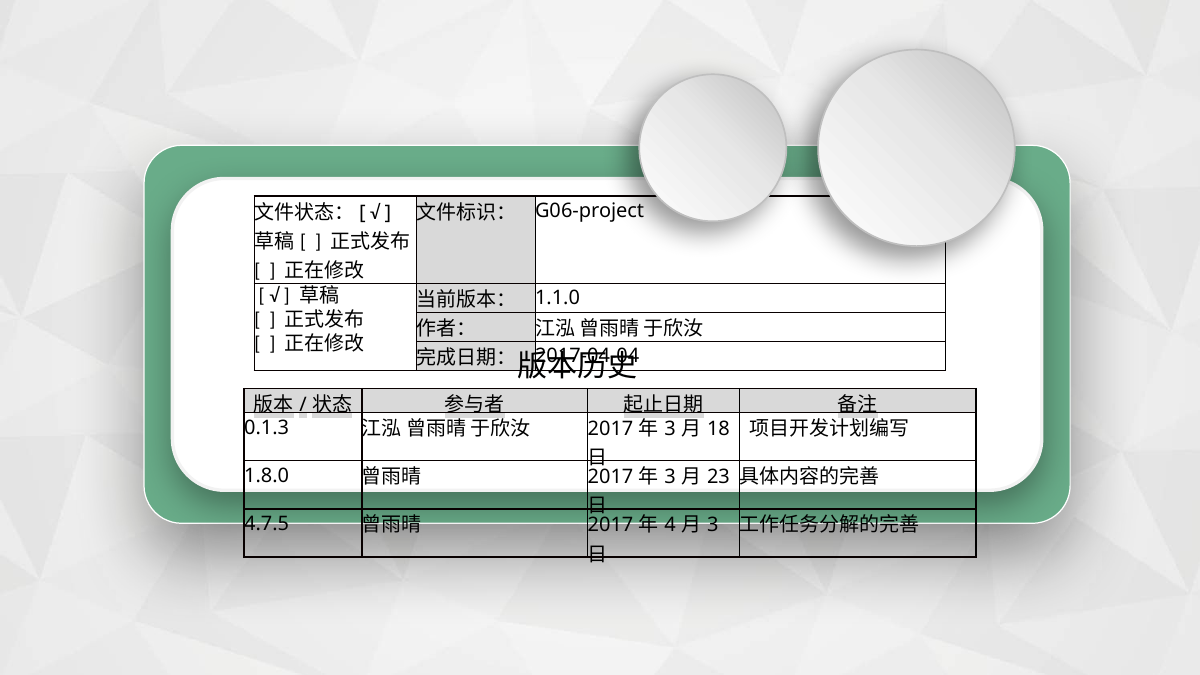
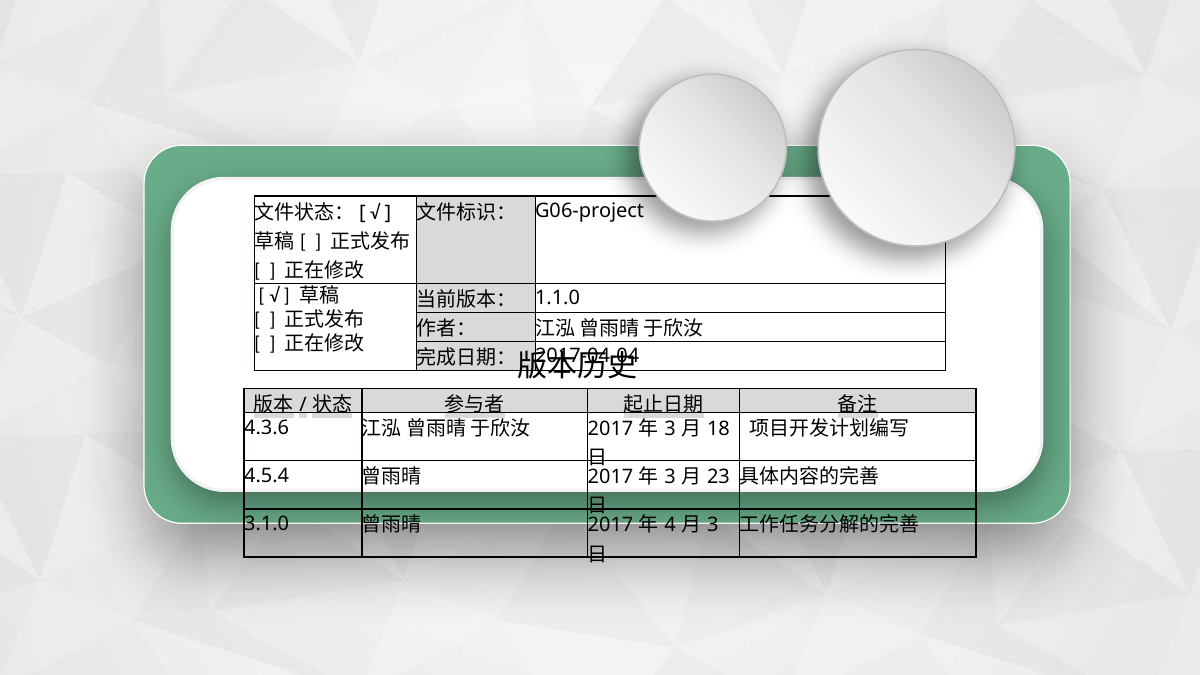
0.1.3: 0.1.3 -> 4.3.6 (267, 428)
1.8.0: 1.8.0 -> 4.5.4 (267, 476)
4.7.5: 4.7.5 -> 3.1.0 (267, 524)
